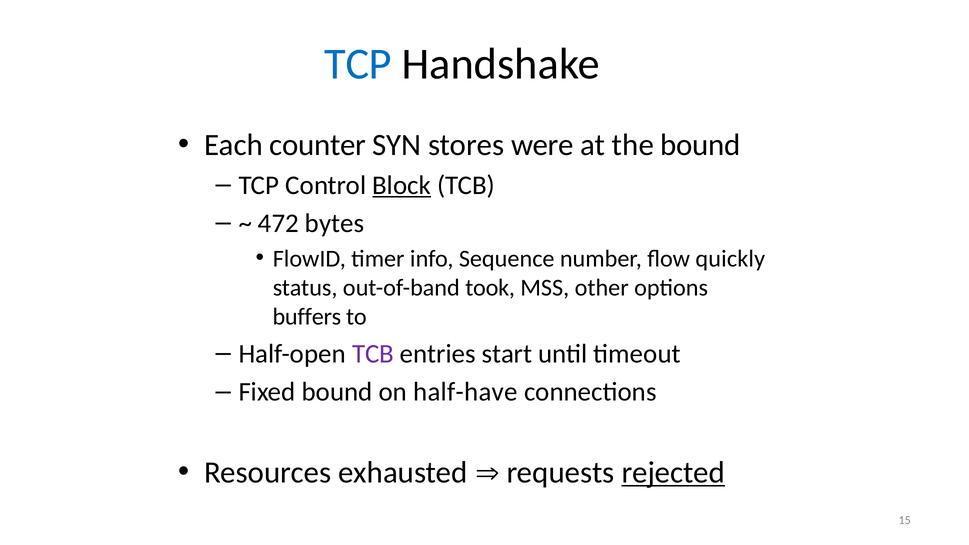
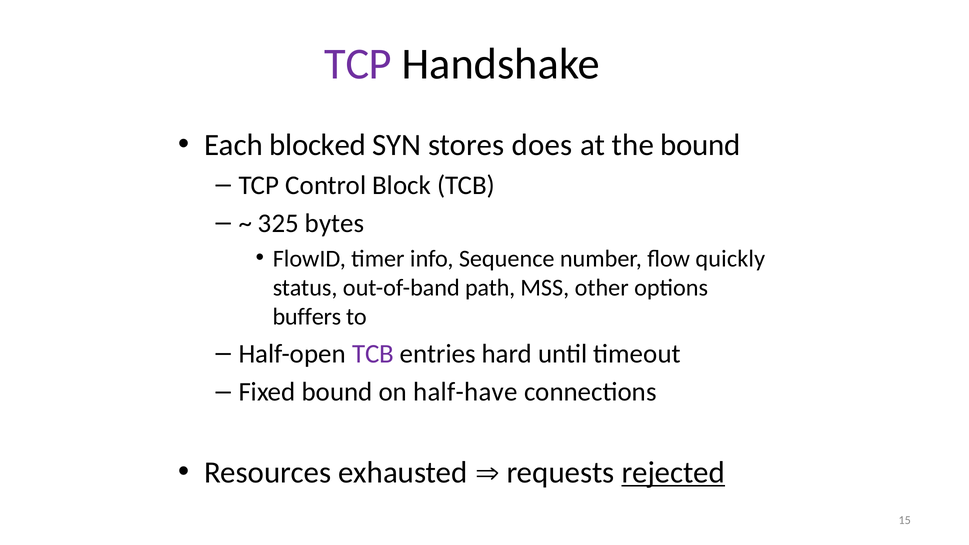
TCP colour: blue -> purple (358, 64)
counter: counter -> blocked (318, 145)
were: were -> does (542, 145)
Block underline: present -> none (402, 185)
472: 472 -> 325 (278, 223)
took: took -> path (490, 288)
start: start -> hard (507, 354)
